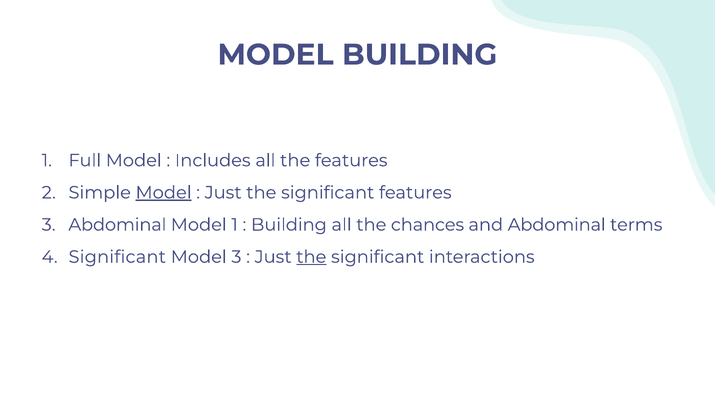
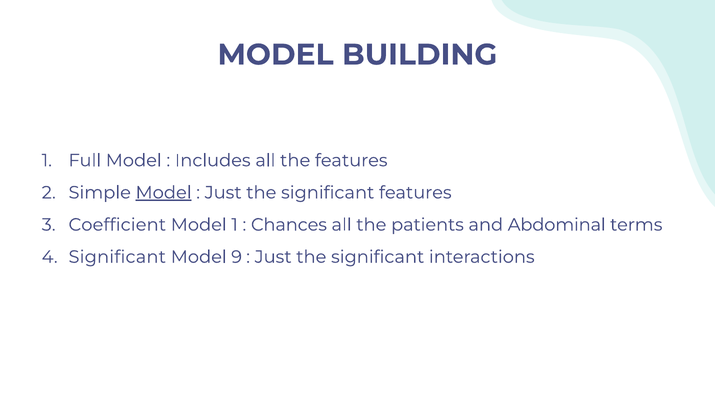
Abdominal: Abdominal -> Coefficient (117, 225)
Building: Building -> Chances (289, 225)
chances: chances -> patients (427, 225)
Model 3: 3 -> 9 (237, 257)
the underline: present -> none (311, 257)
